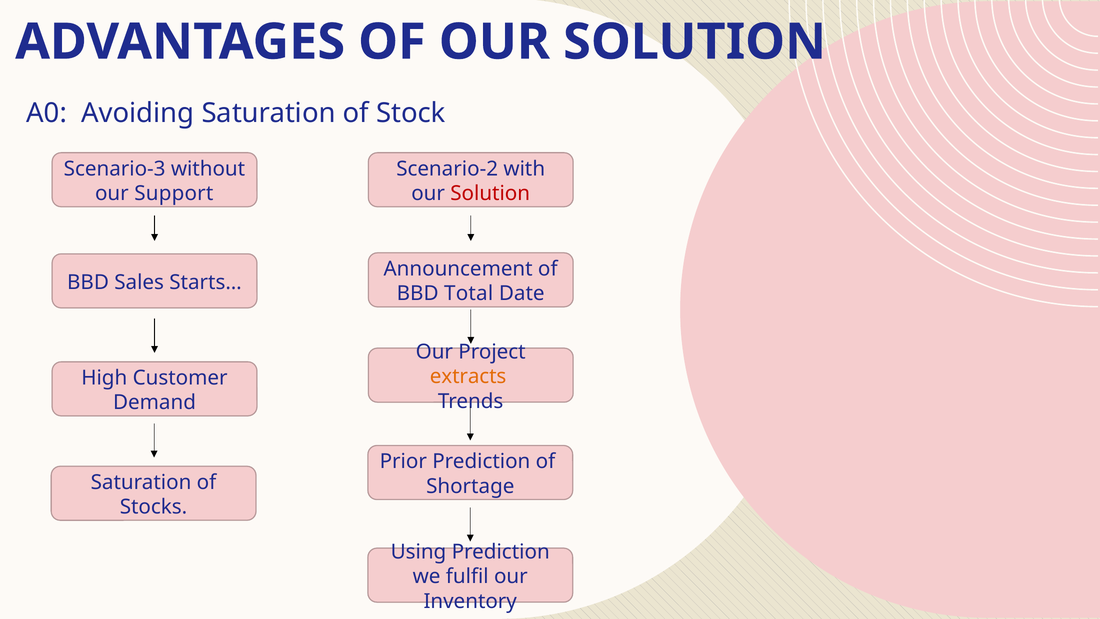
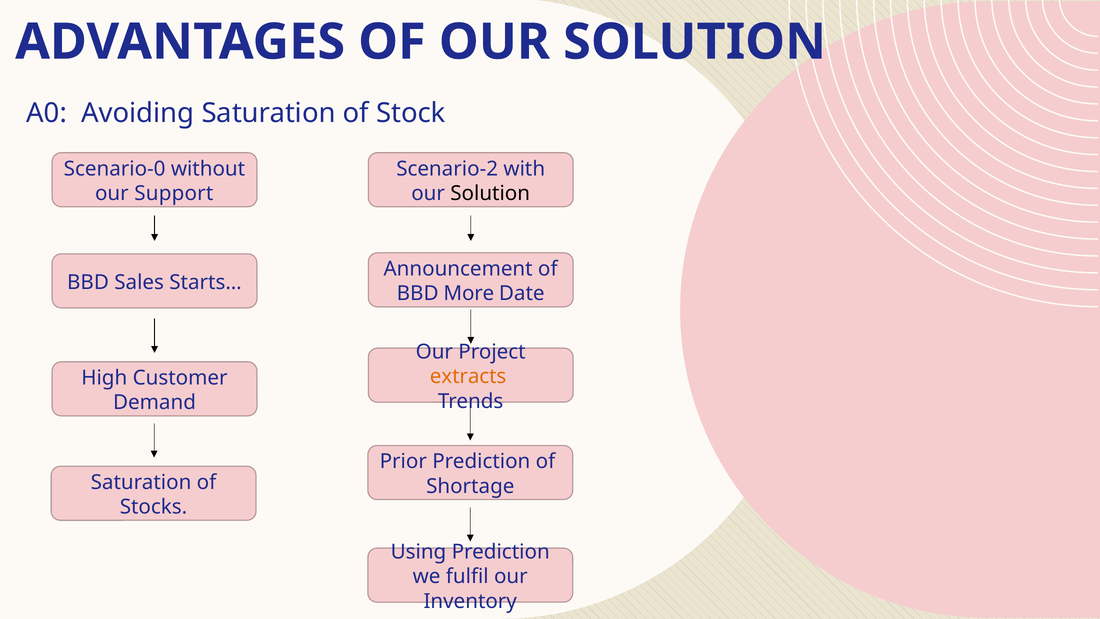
Scenario-3: Scenario-3 -> Scenario-0 (115, 169)
Solution colour: red -> black (490, 193)
Total: Total -> More (469, 294)
